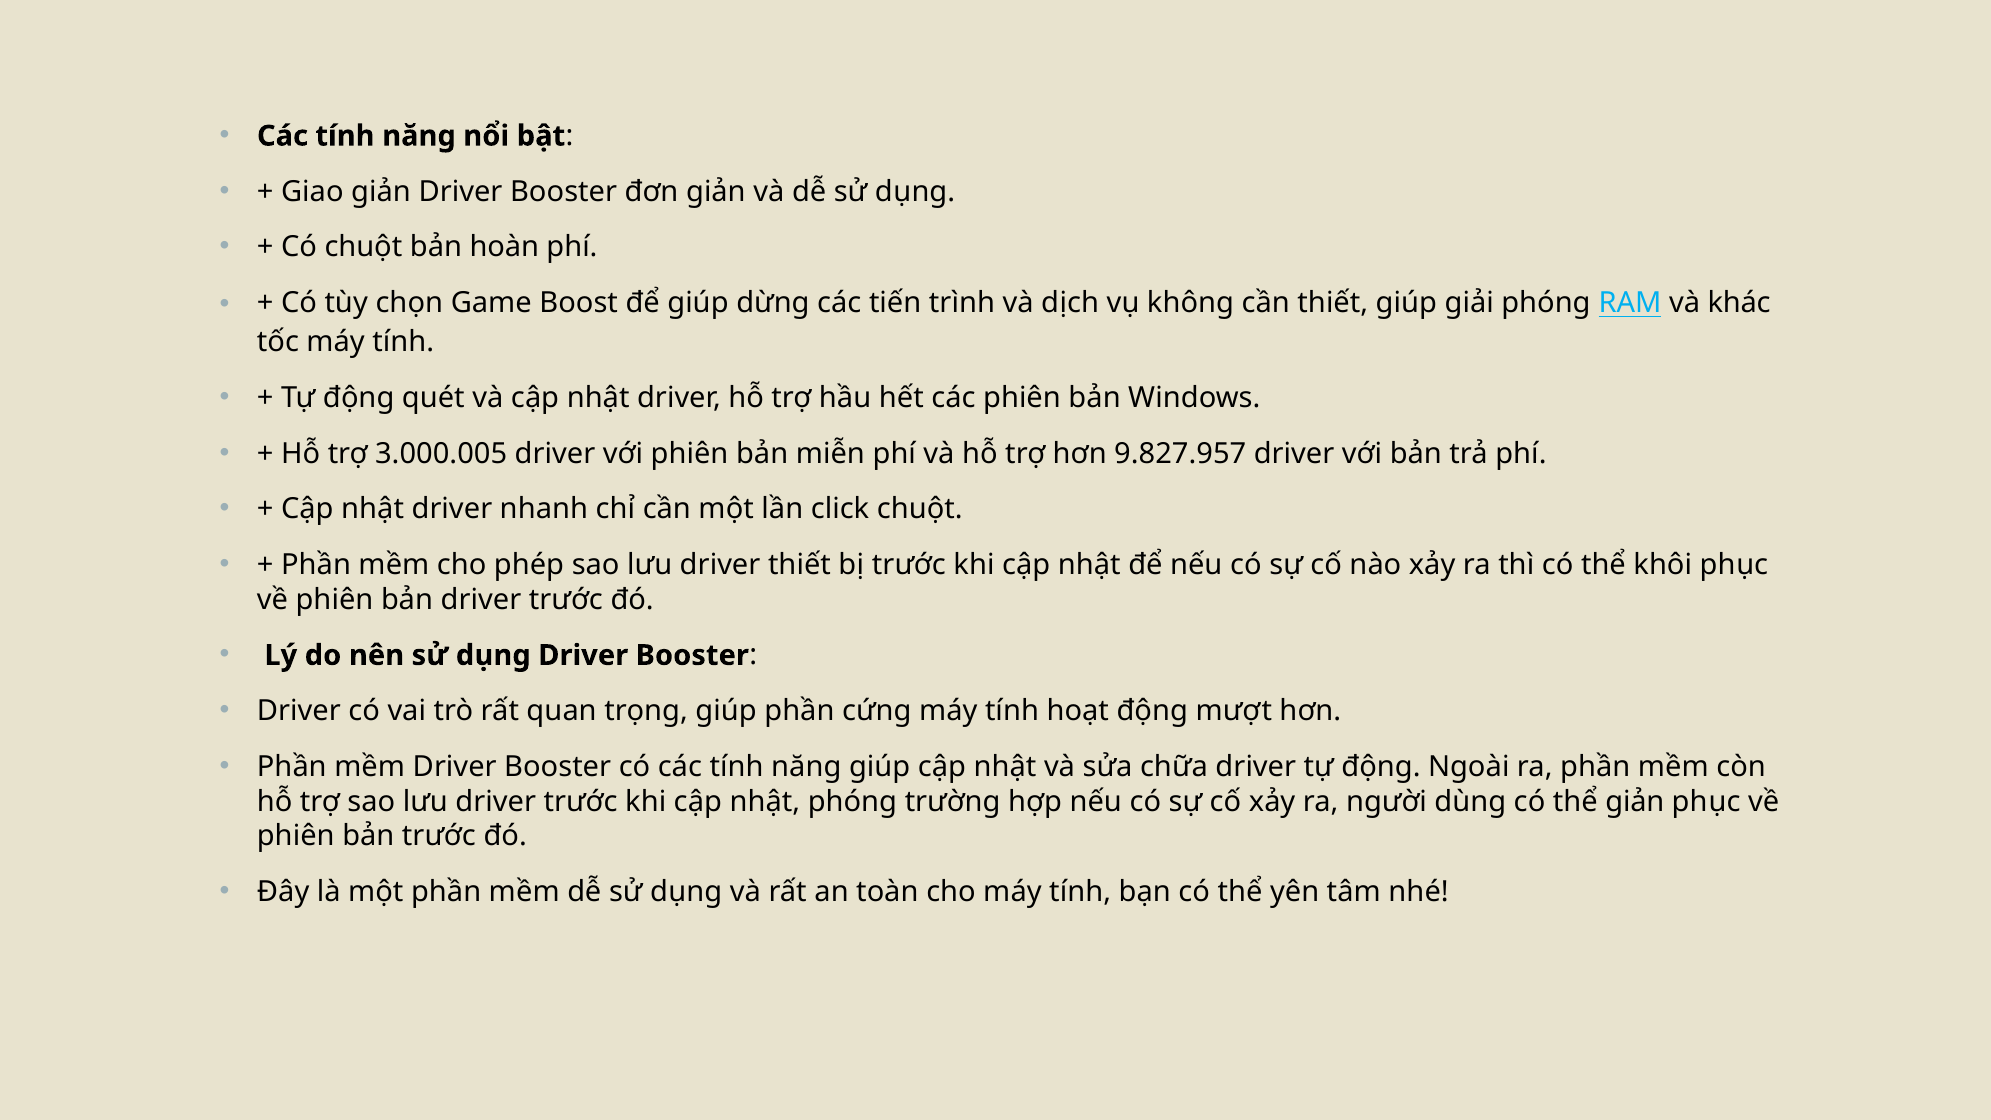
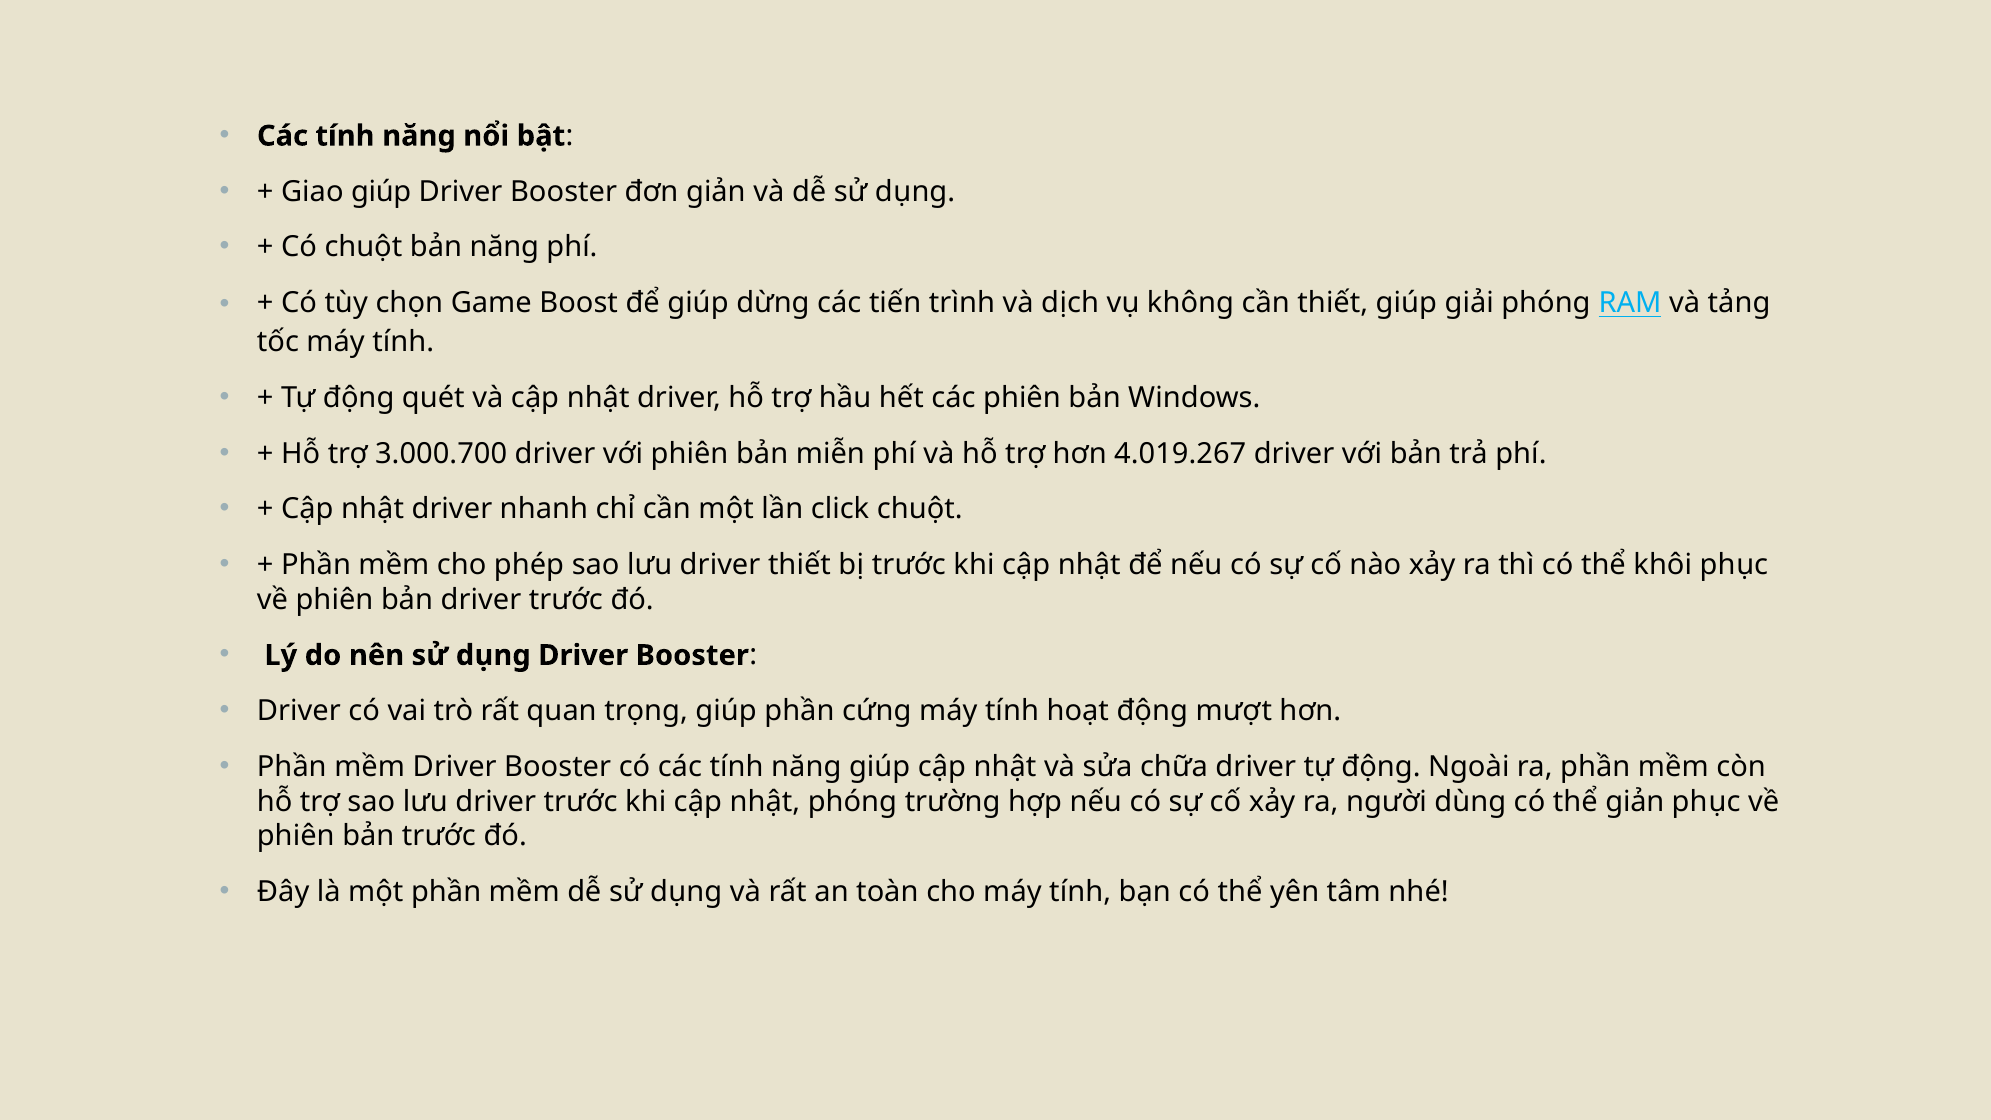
Giao giản: giản -> giúp (381, 192)
bản hoàn: hoàn -> năng (504, 247)
khác: khác -> tảng (1739, 303)
3.000.005: 3.000.005 -> 3.000.700 (441, 454)
9.827.957: 9.827.957 -> 4.019.267 (1180, 454)
